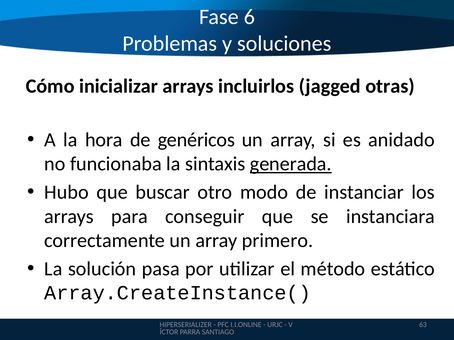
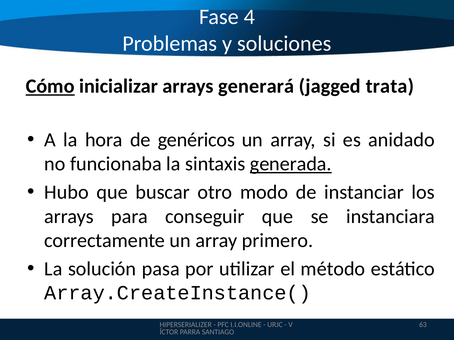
6: 6 -> 4 (249, 17)
Cómo underline: none -> present (50, 86)
incluirlos: incluirlos -> generará (256, 86)
otras: otras -> trata (390, 86)
